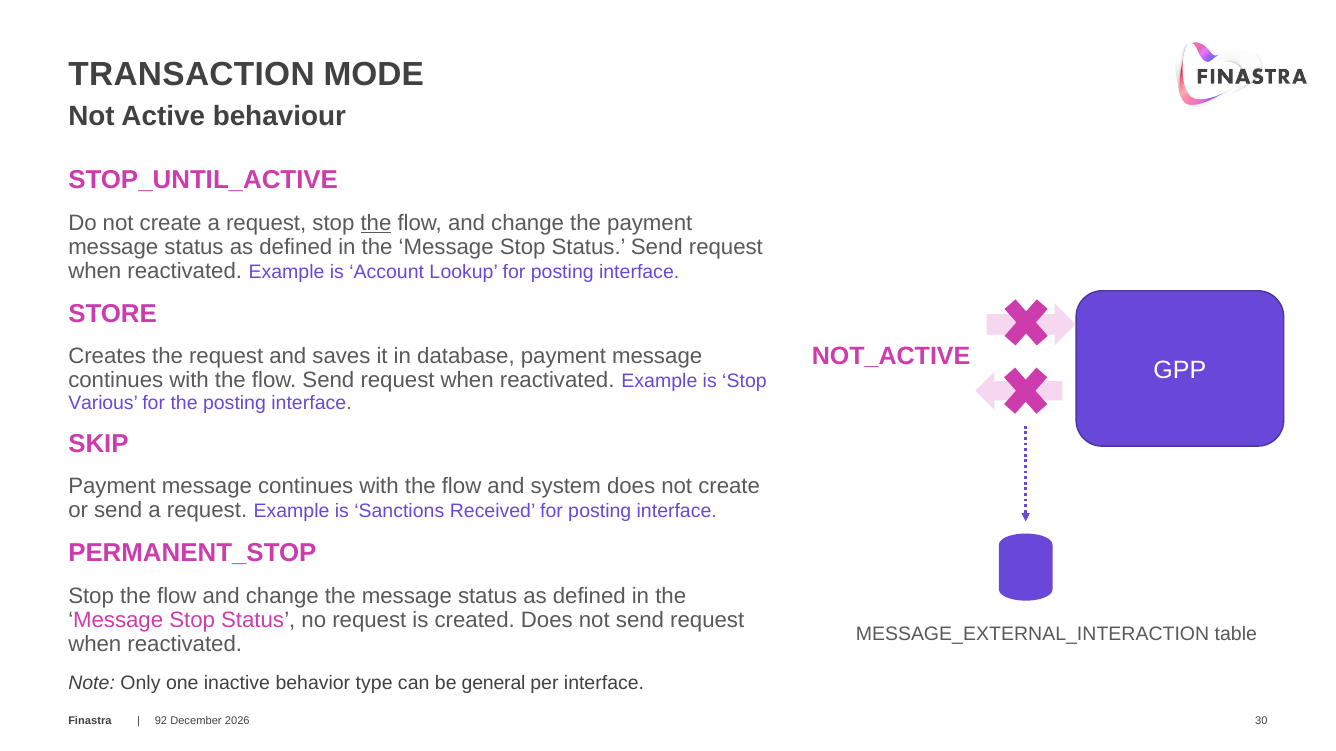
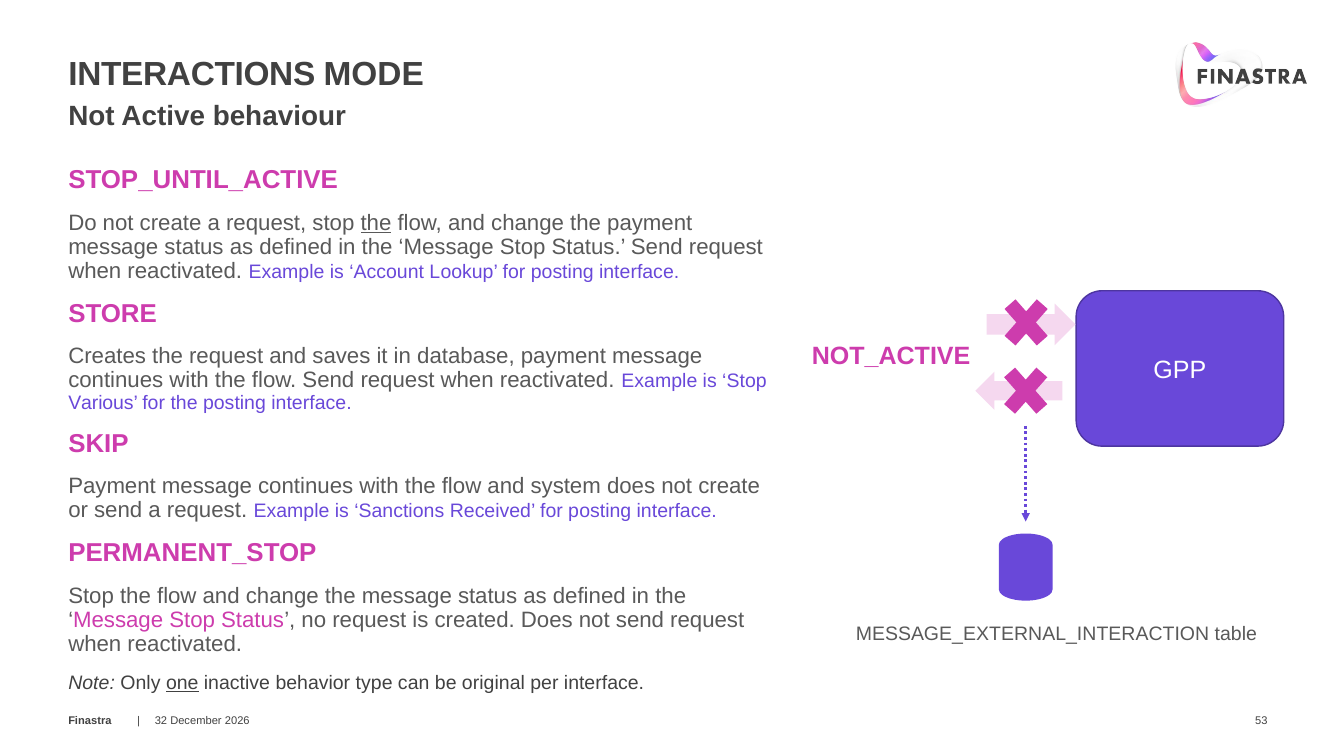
TRANSACTION: TRANSACTION -> INTERACTIONS (192, 75)
one underline: none -> present (182, 683)
general: general -> original (493, 683)
92: 92 -> 32 (161, 721)
30: 30 -> 53 (1261, 721)
